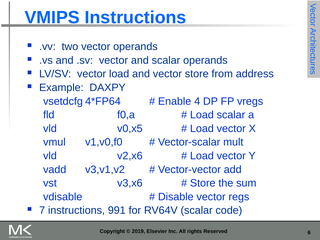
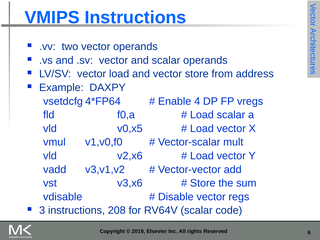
7: 7 -> 3 (42, 210)
991: 991 -> 208 (117, 210)
